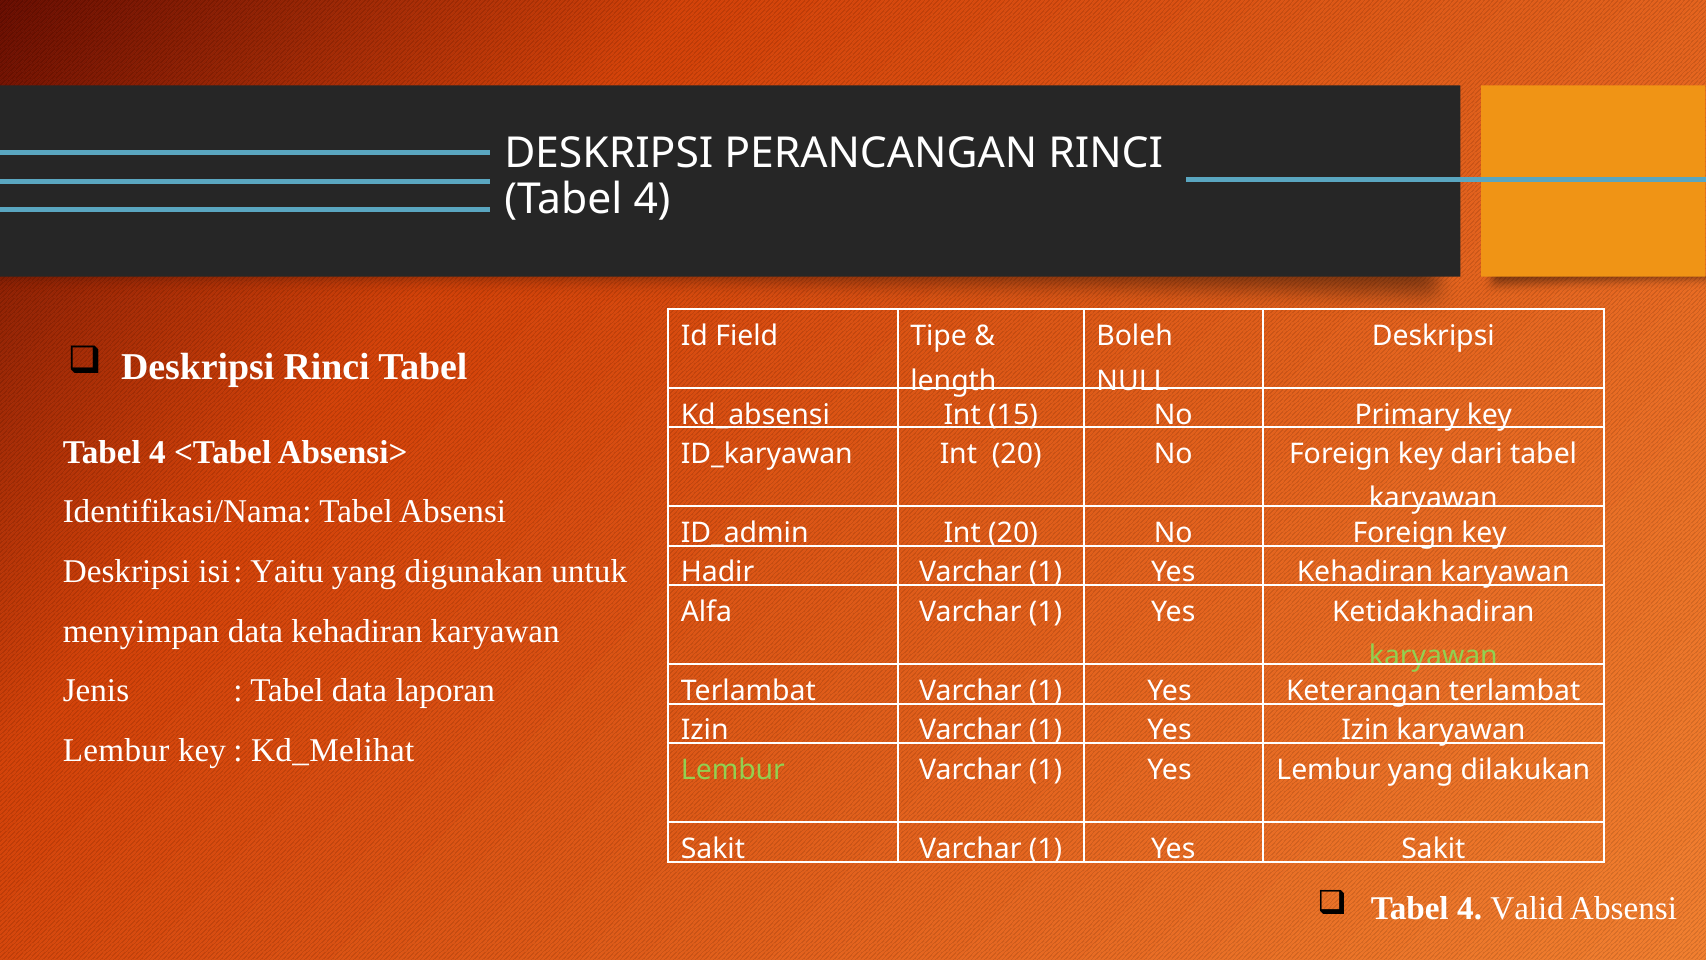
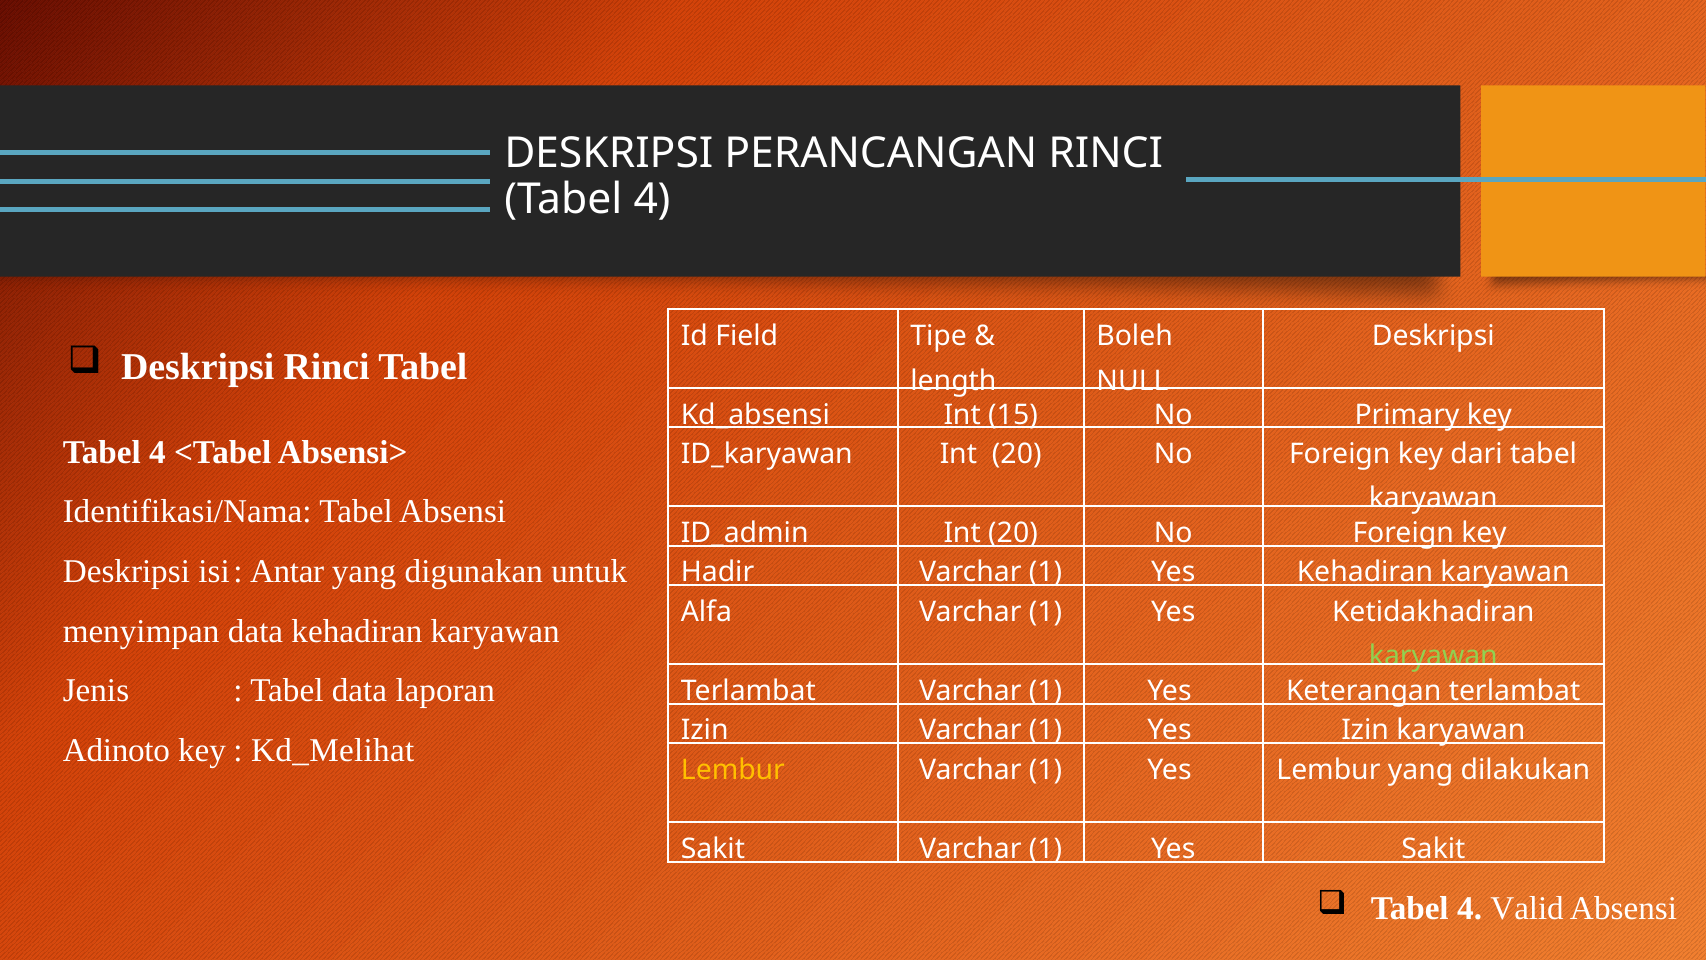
Yaitu: Yaitu -> Antar (287, 571)
Lembur: Lembur -> Adinoto (116, 750)
Lembur colour: light green -> yellow (733, 770)
